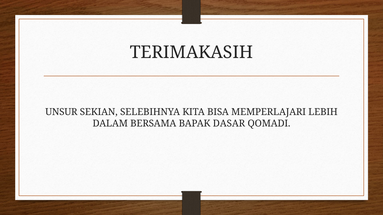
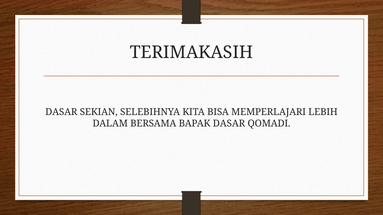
UNSUR: UNSUR -> DASAR (61, 112)
